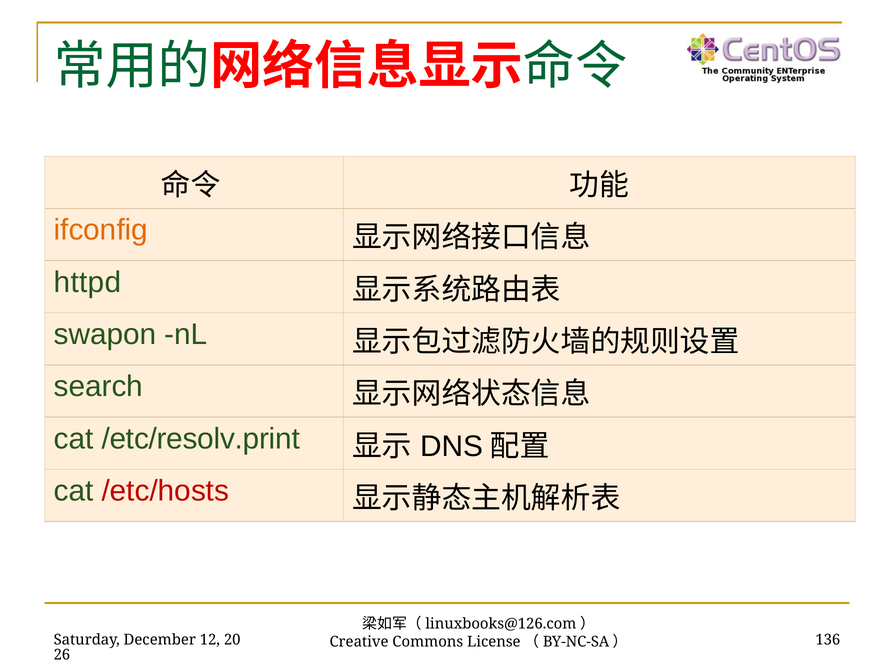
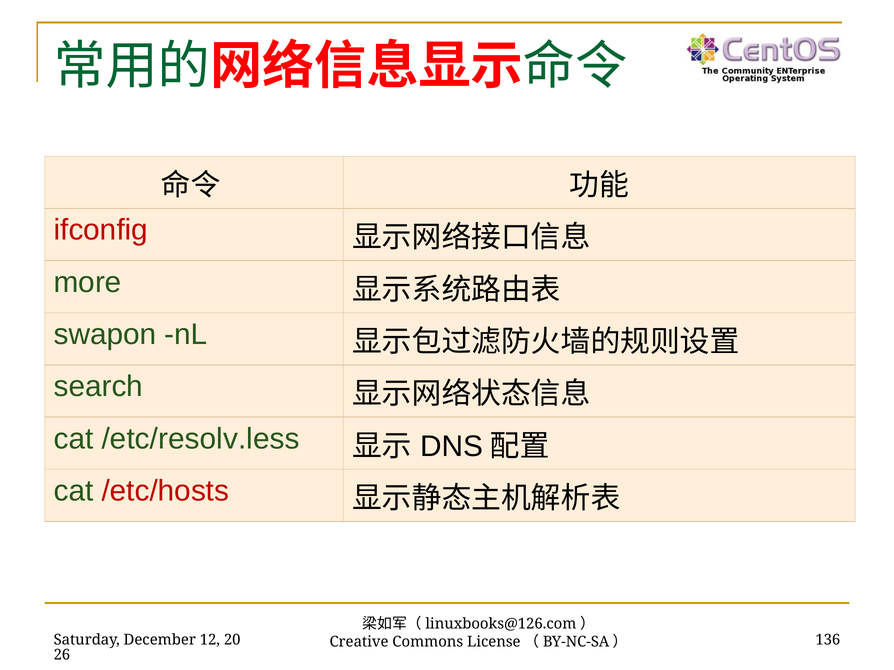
ifconfig colour: orange -> red (101, 230)
httpd: httpd -> more (88, 282)
/etc/resolv.print: /etc/resolv.print -> /etc/resolv.less (201, 439)
